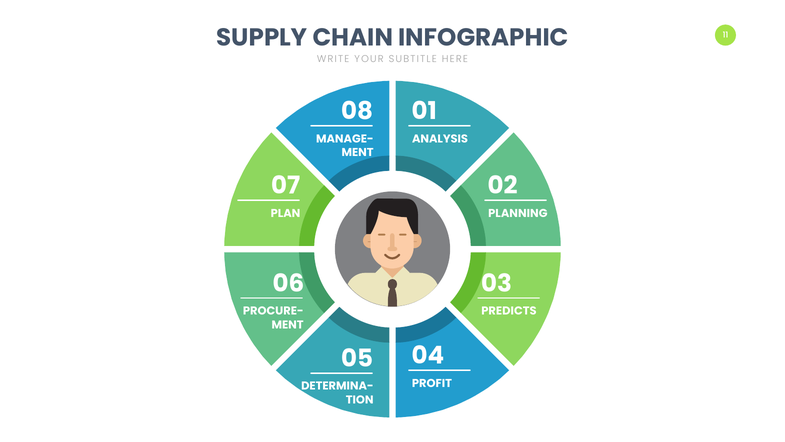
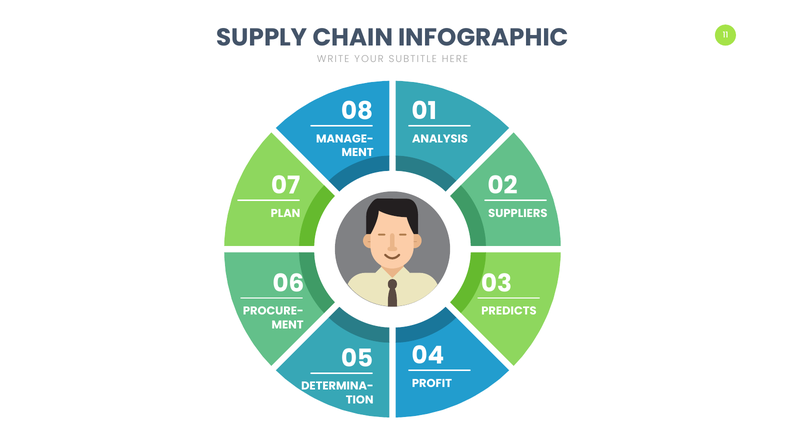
PLANNING: PLANNING -> SUPPLIERS (518, 213)
